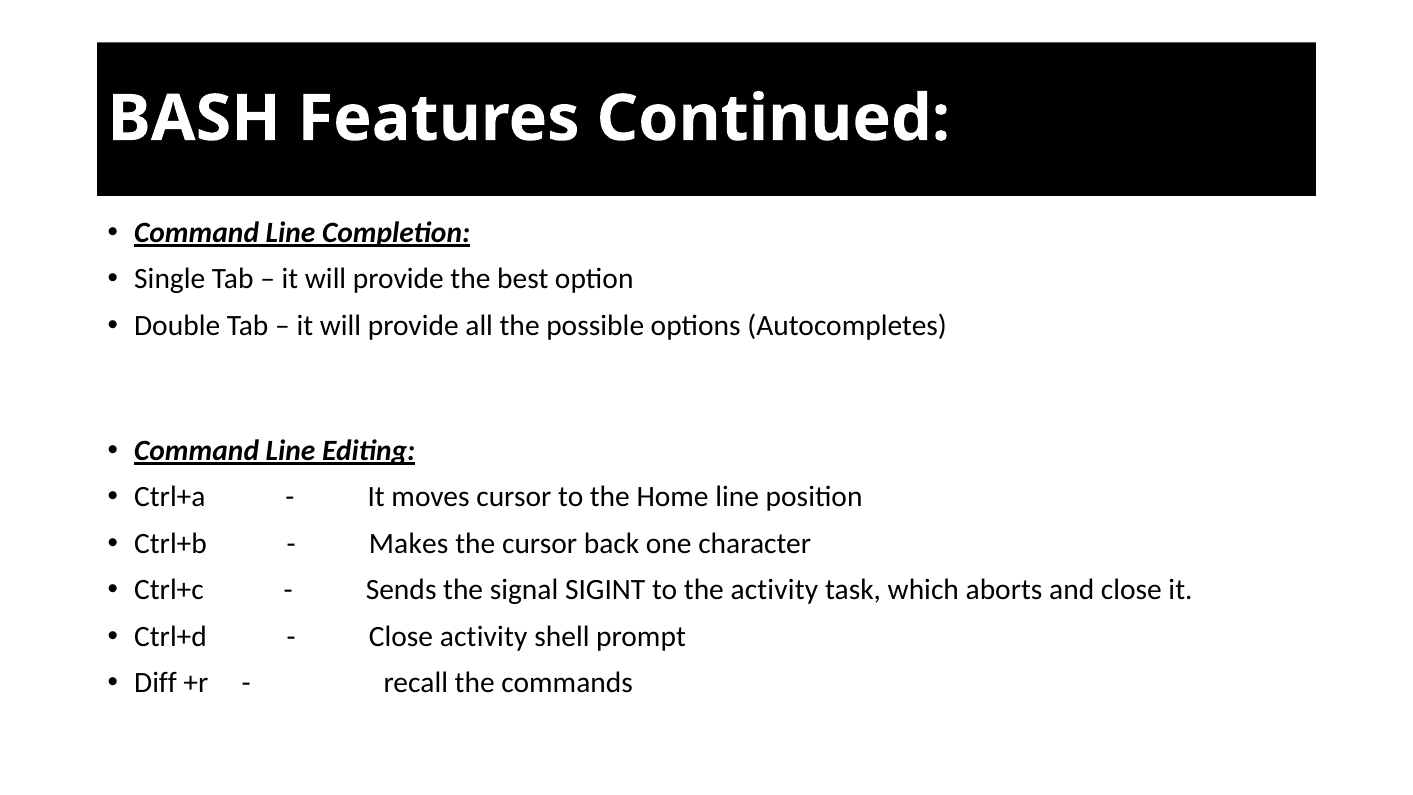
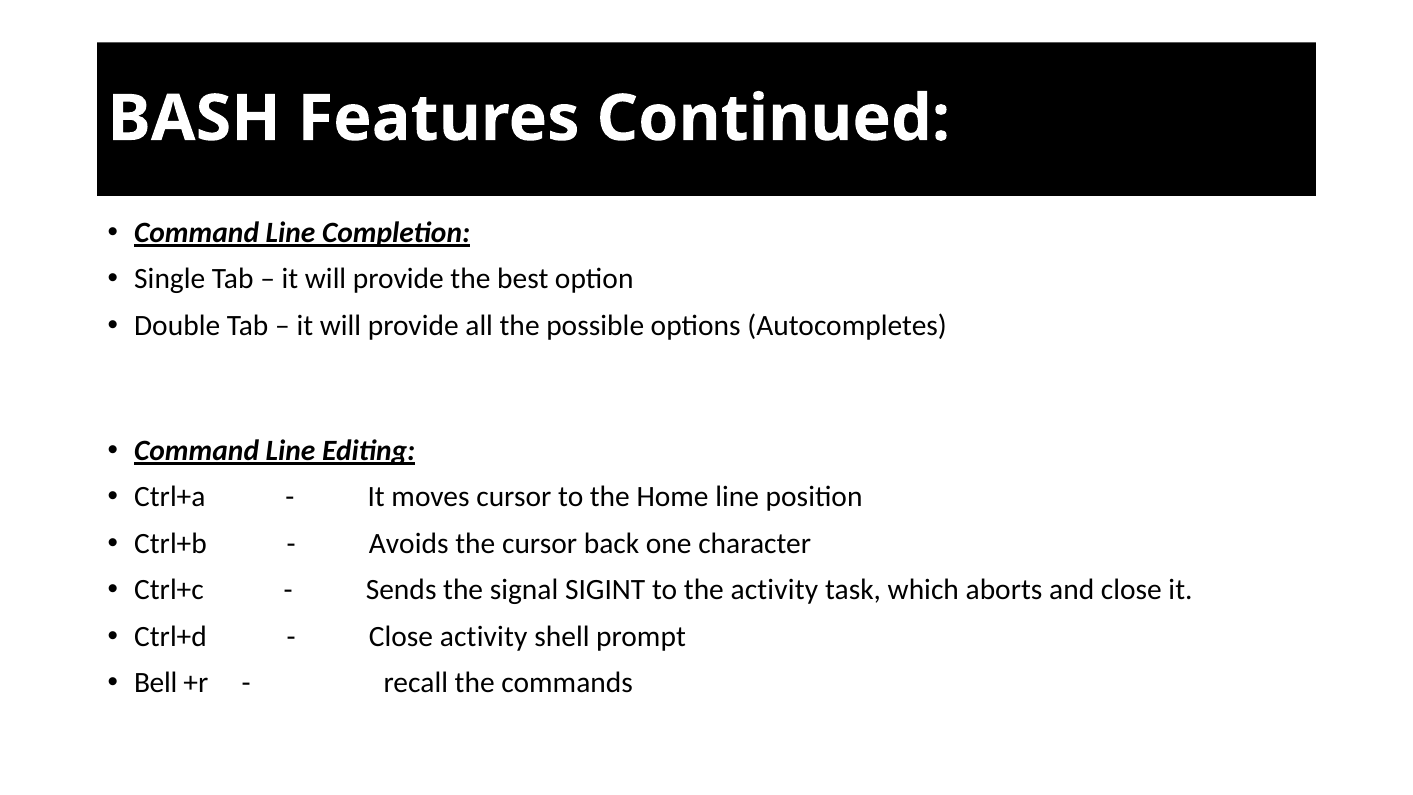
Makes: Makes -> Avoids (409, 544)
Diff: Diff -> Bell (156, 683)
